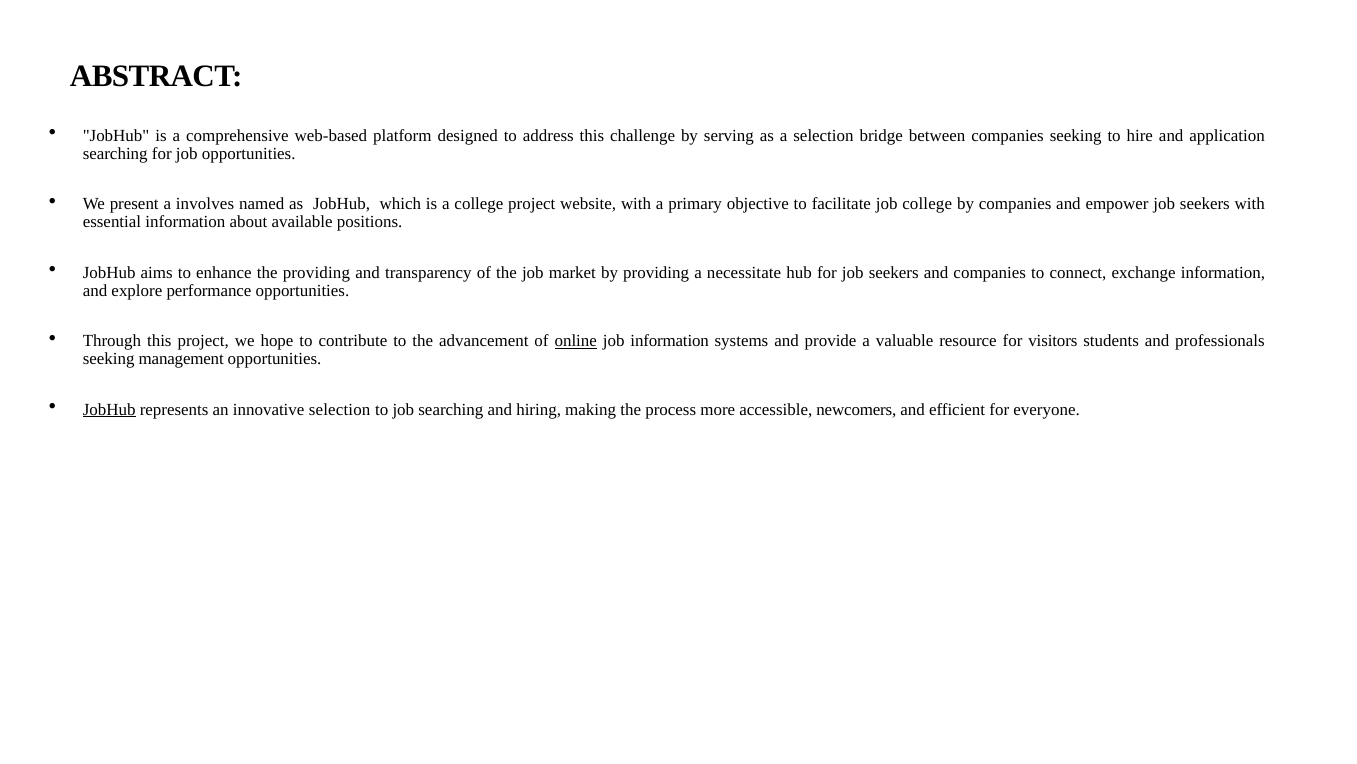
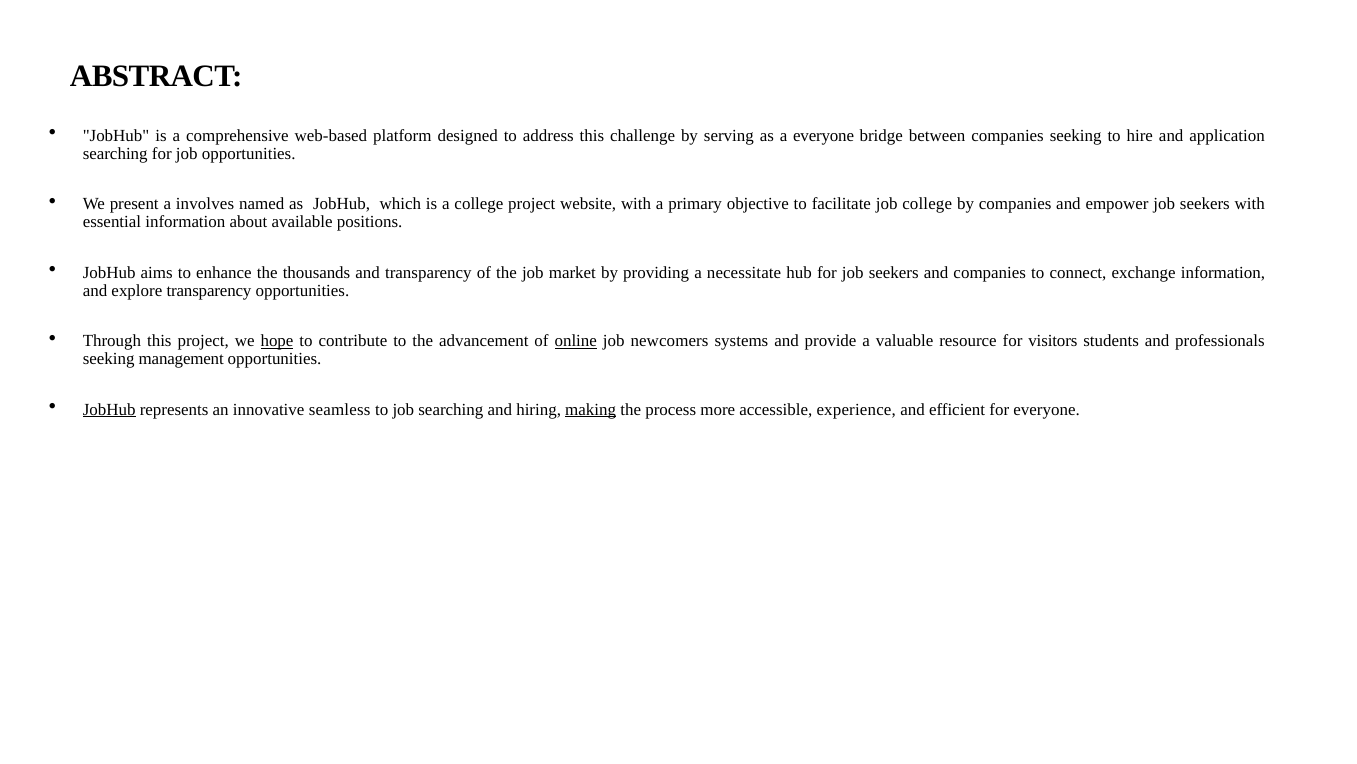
a selection: selection -> everyone (824, 135)
the providing: providing -> thousands (317, 272)
explore performance: performance -> transparency (209, 291)
hope underline: none -> present (277, 341)
job information: information -> newcomers (670, 341)
innovative selection: selection -> seamless (340, 409)
making underline: none -> present (591, 409)
newcomers: newcomers -> experience (856, 409)
